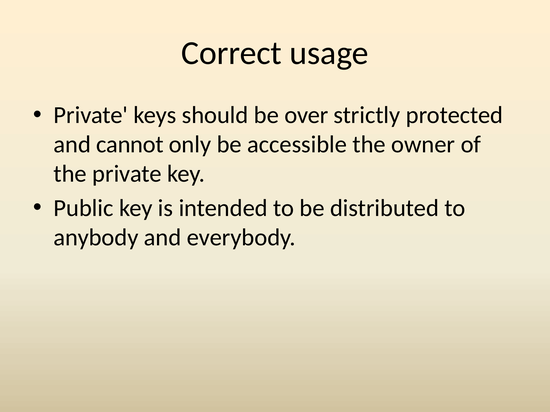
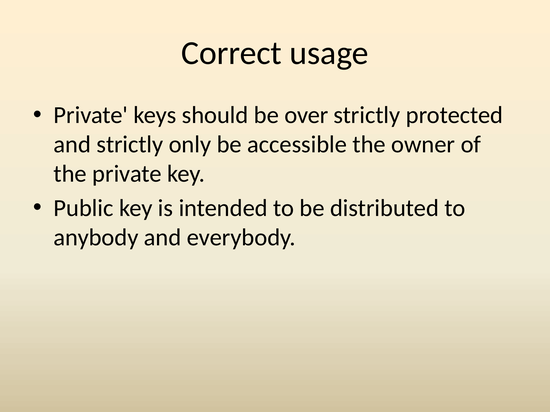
and cannot: cannot -> strictly (130, 145)
